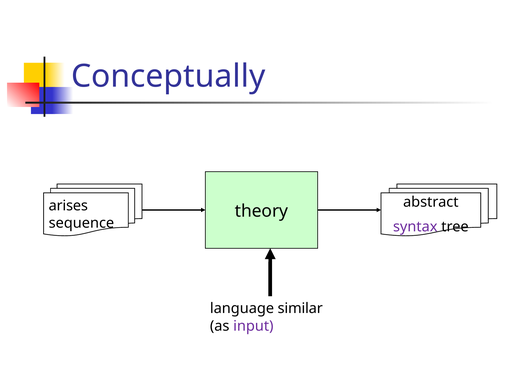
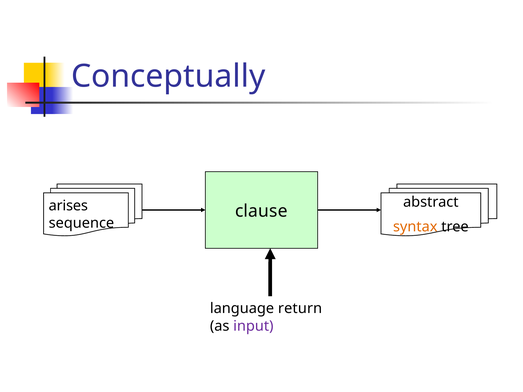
theory: theory -> clause (261, 211)
syntax colour: purple -> orange (415, 227)
similar: similar -> return (300, 309)
